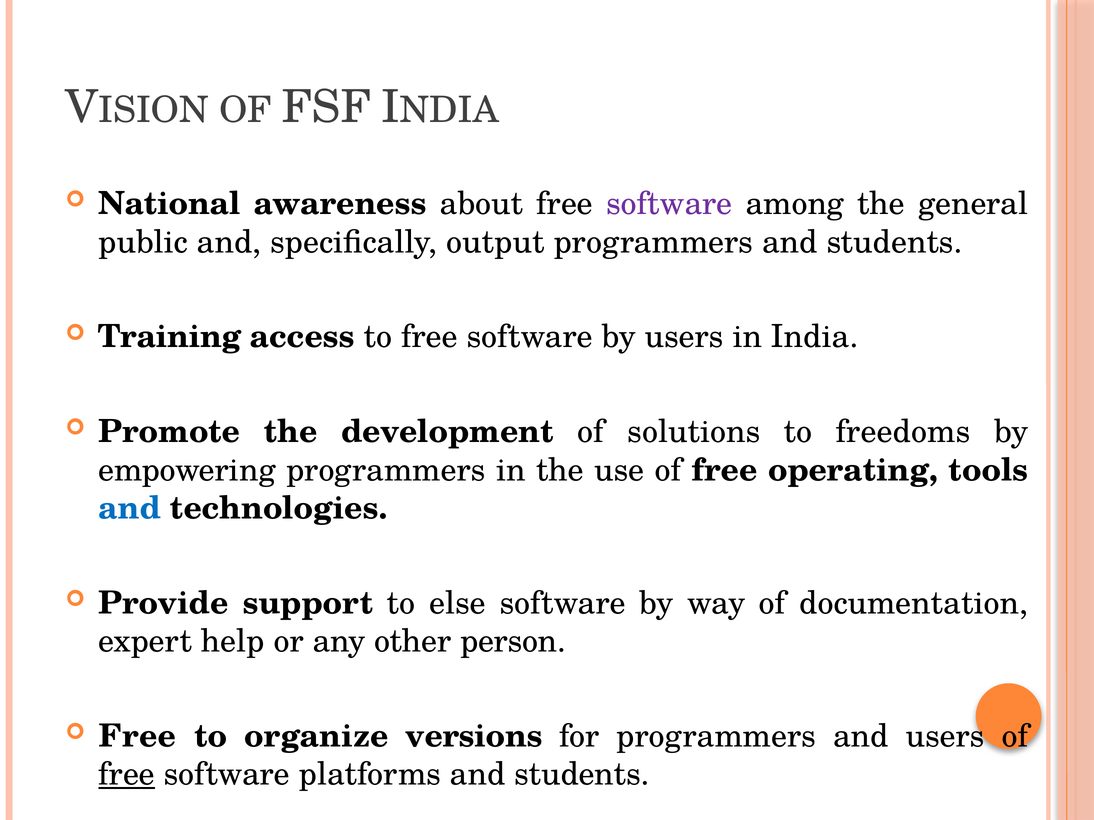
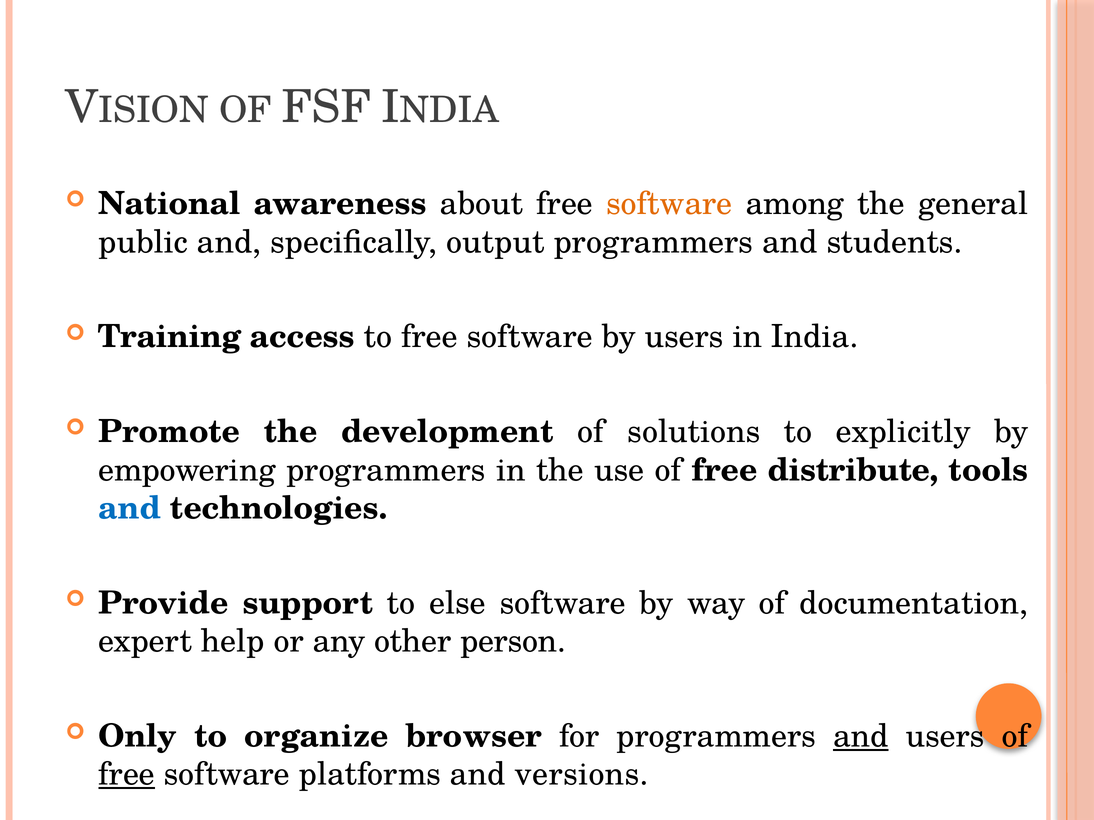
software colour: purple -> orange (669, 204)
freedoms: freedoms -> explicitly (903, 432)
operating: operating -> distribute (853, 470)
Free: Free -> Only (138, 737)
versions: versions -> browser (474, 737)
and underline: none -> present (861, 737)
platforms and students: students -> versions (582, 775)
